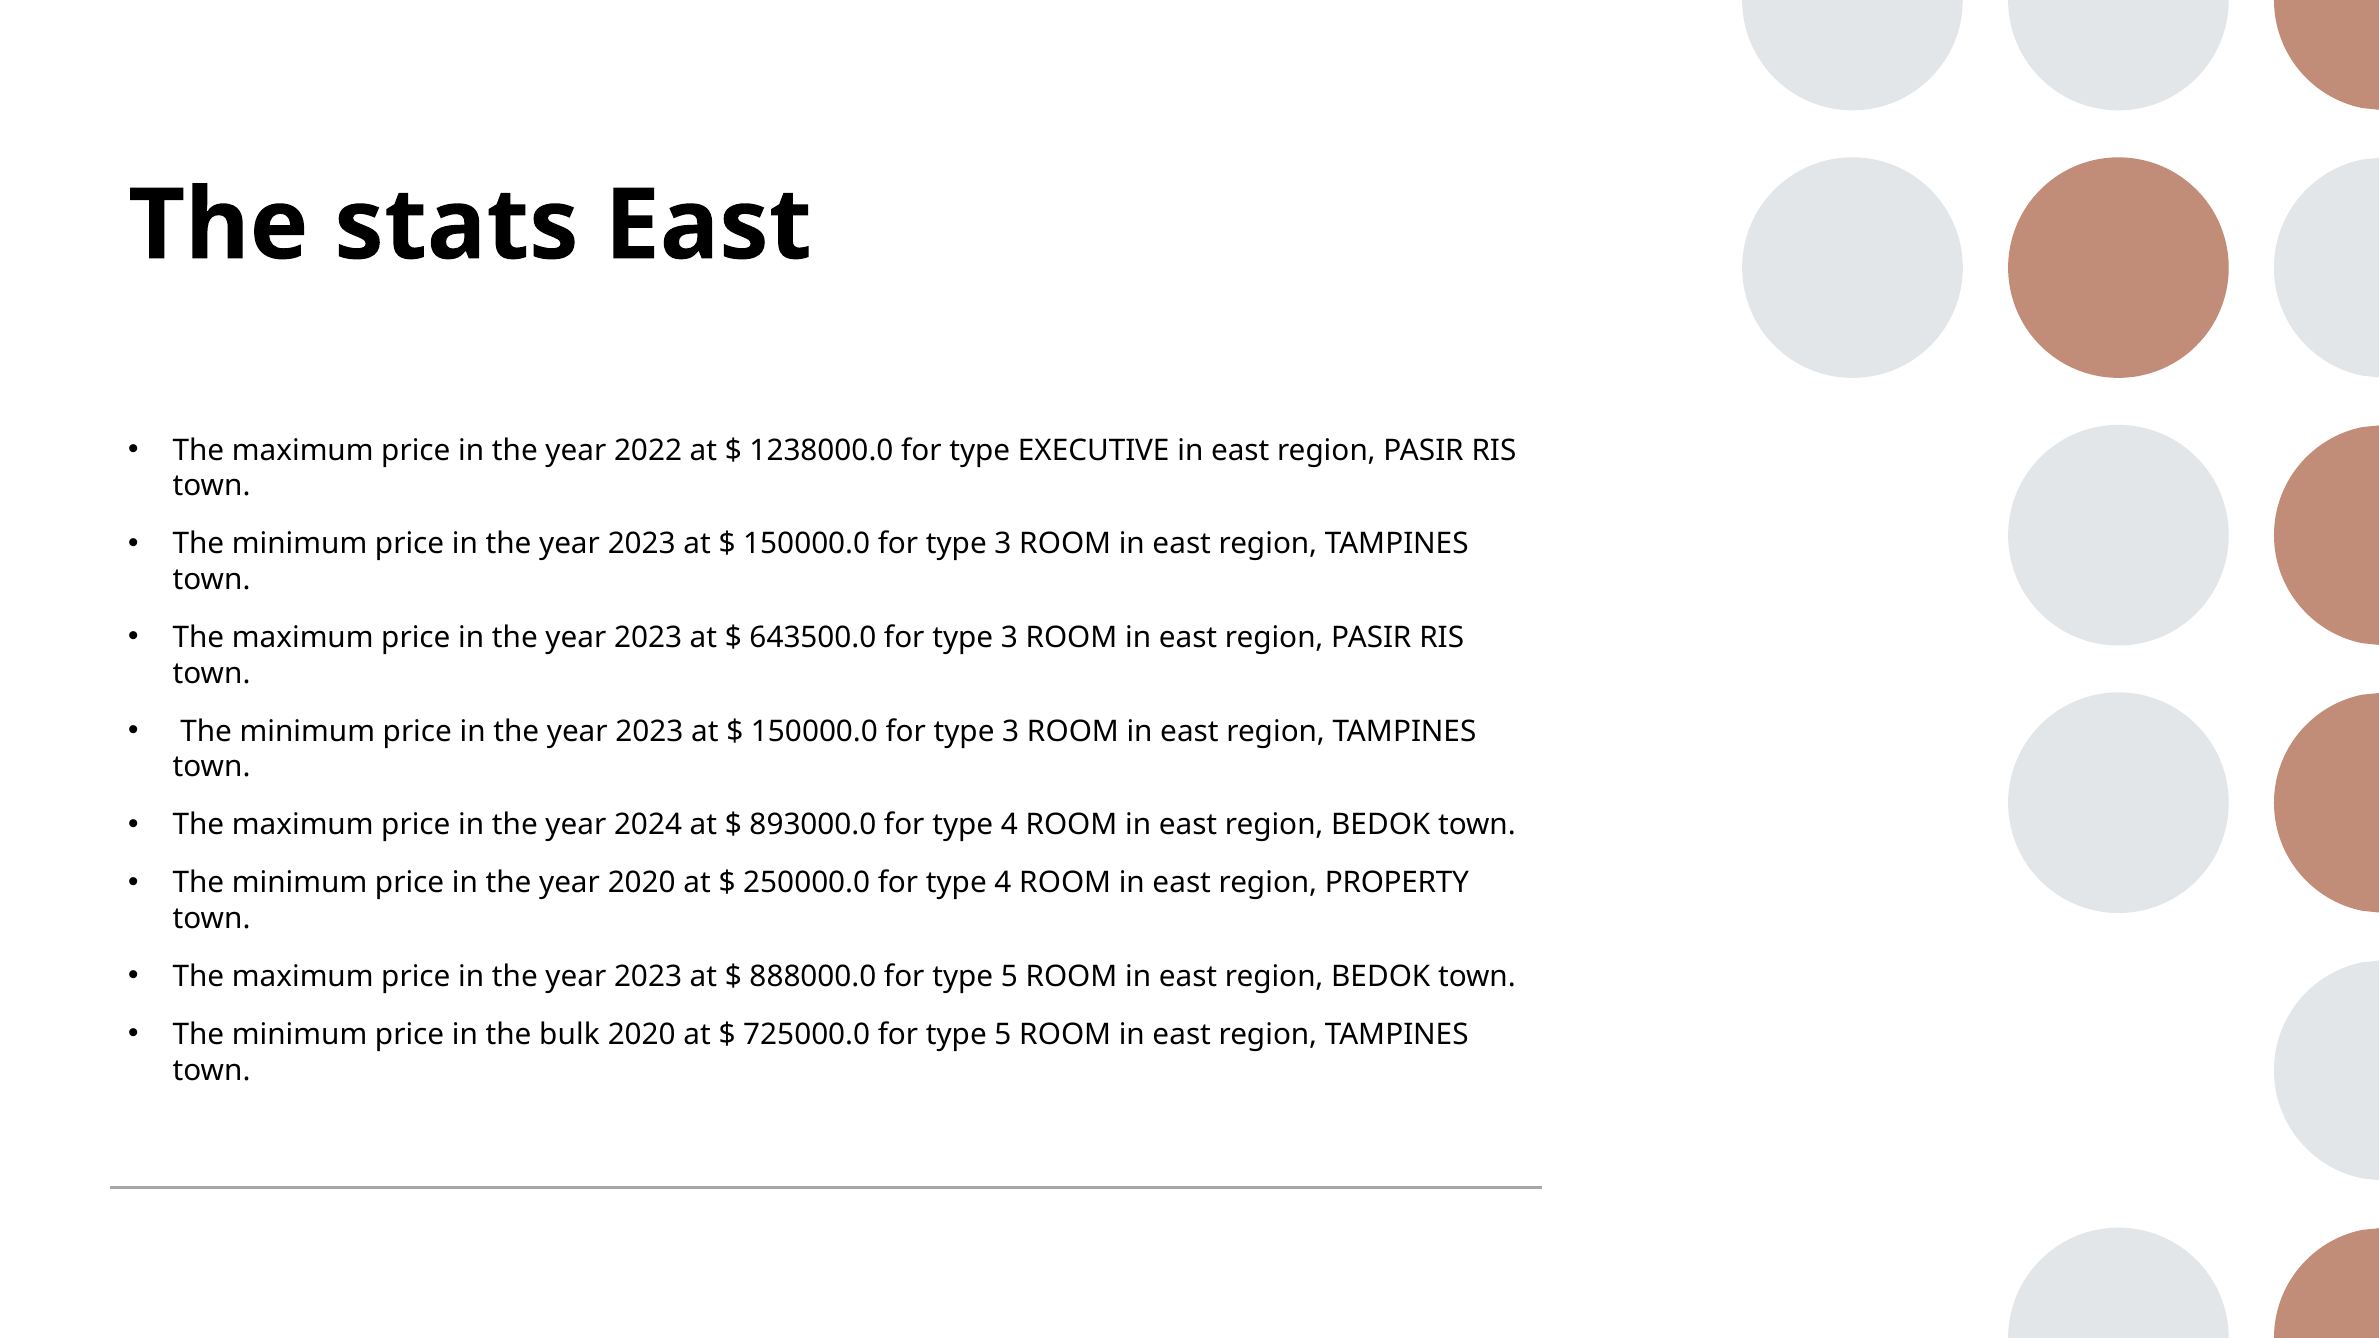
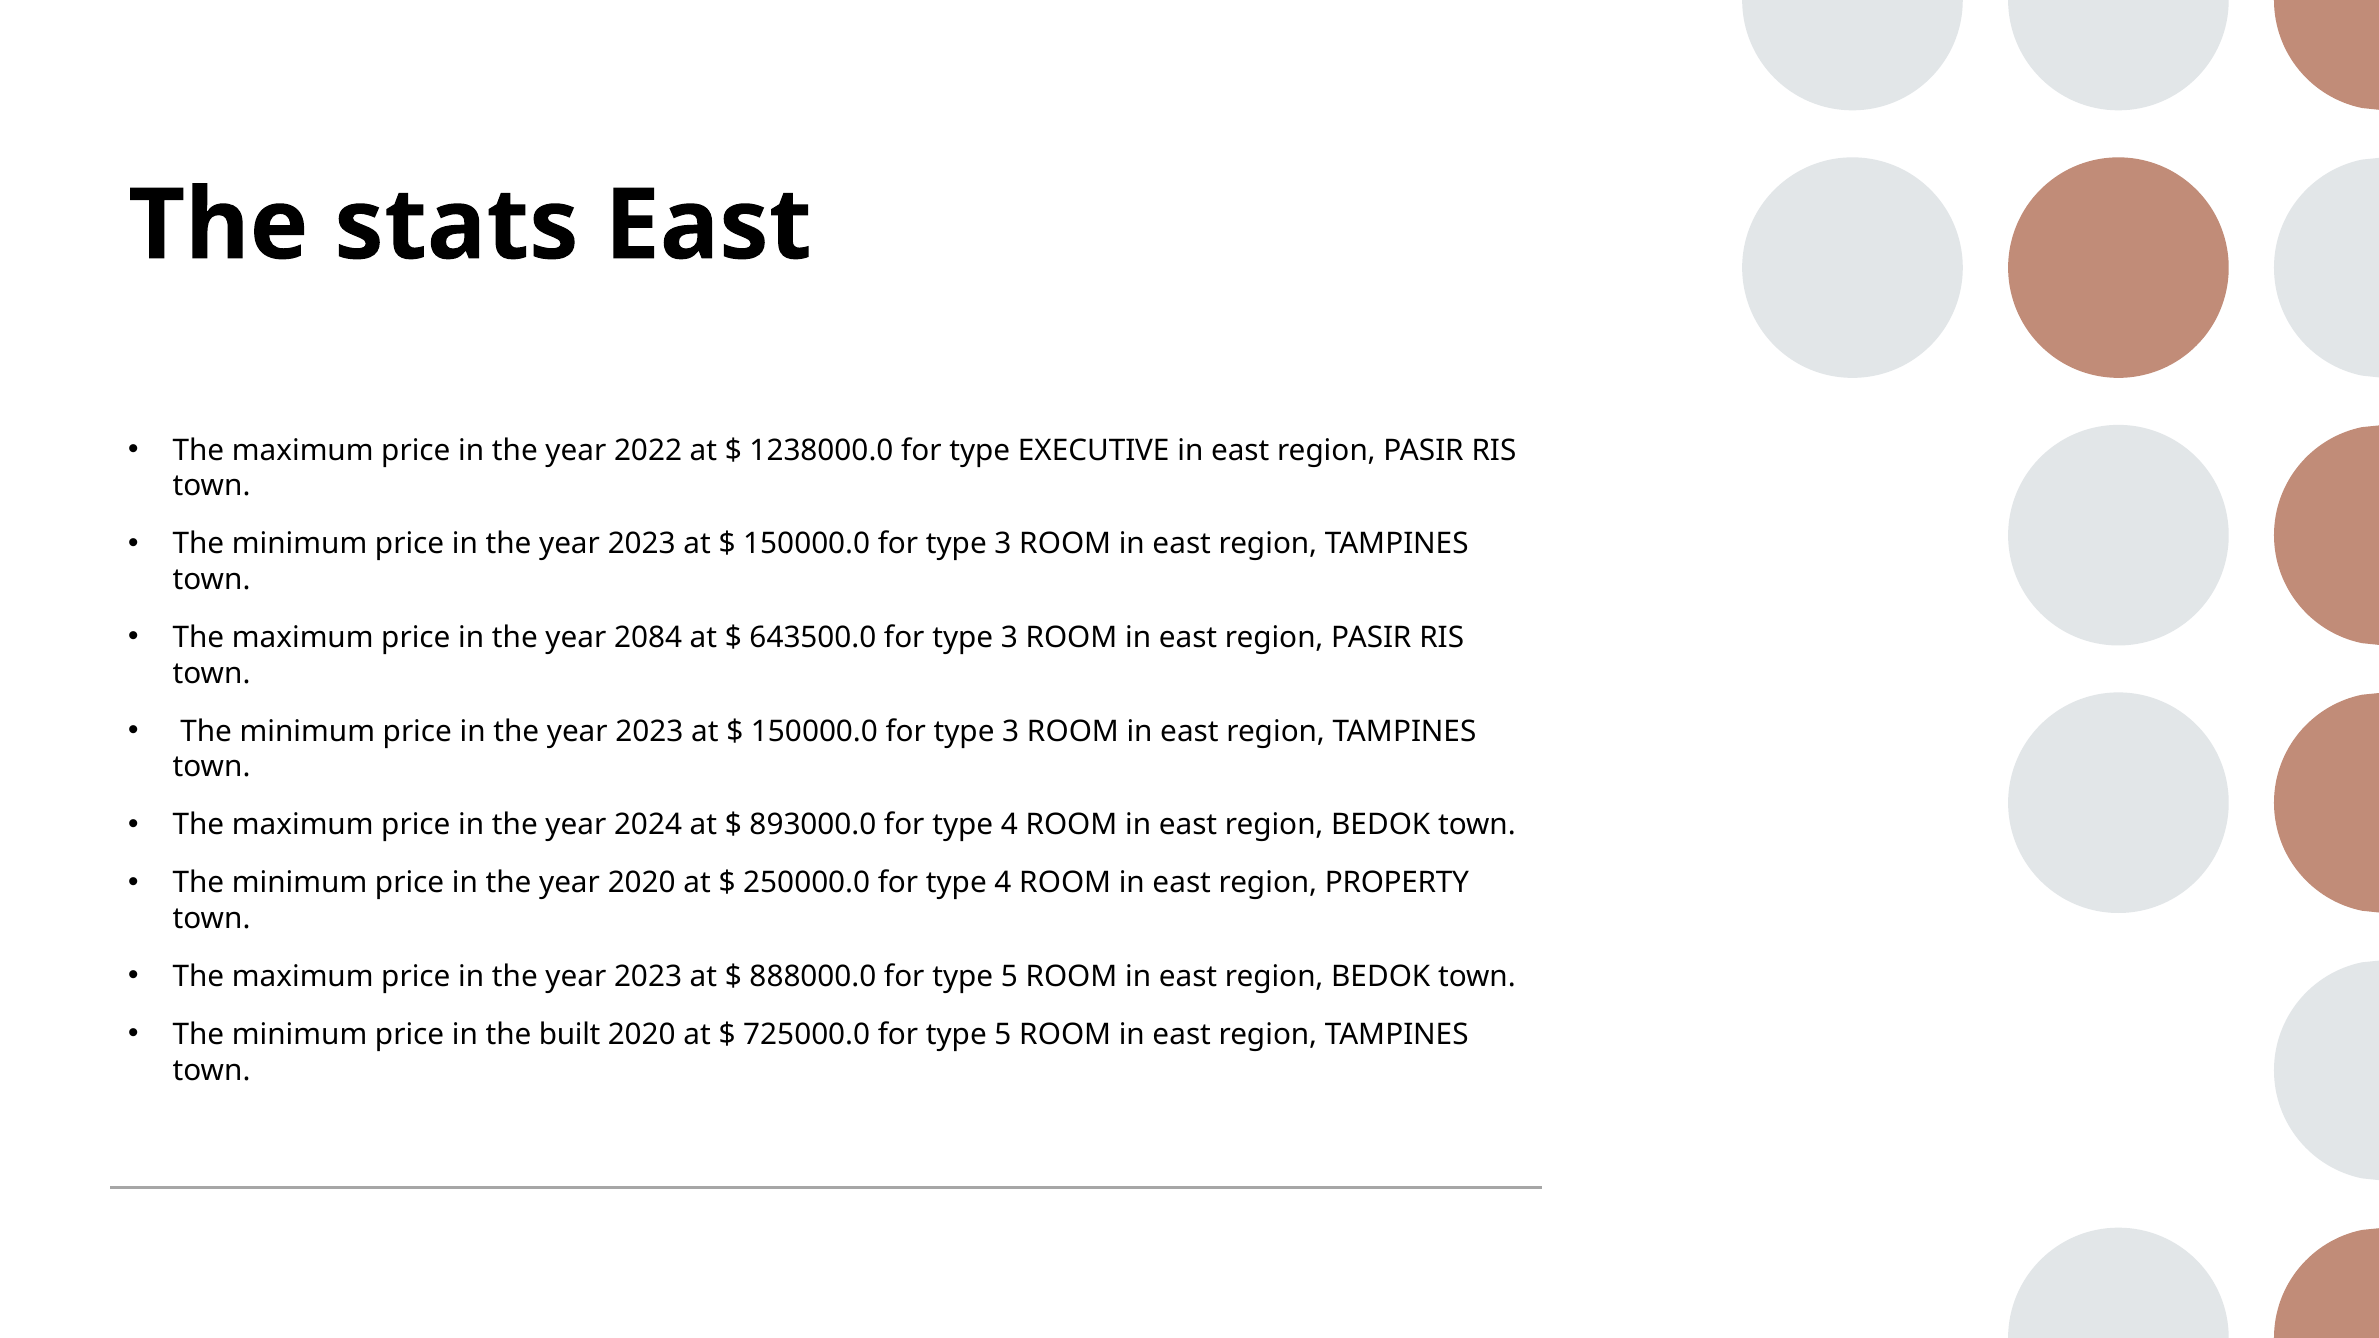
2023: 2023 -> 2084 (648, 638)
bulk: bulk -> built (570, 1035)
